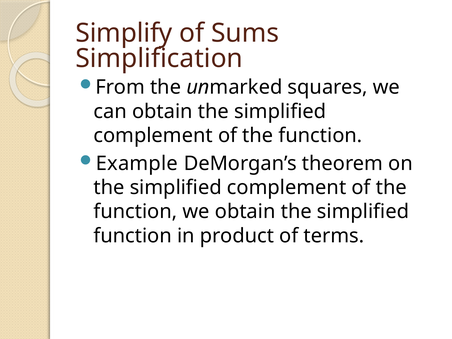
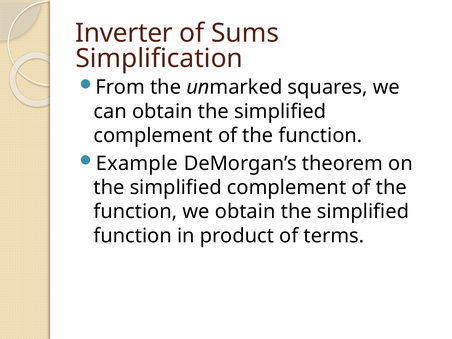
Simplify: Simplify -> Inverter (124, 33)
